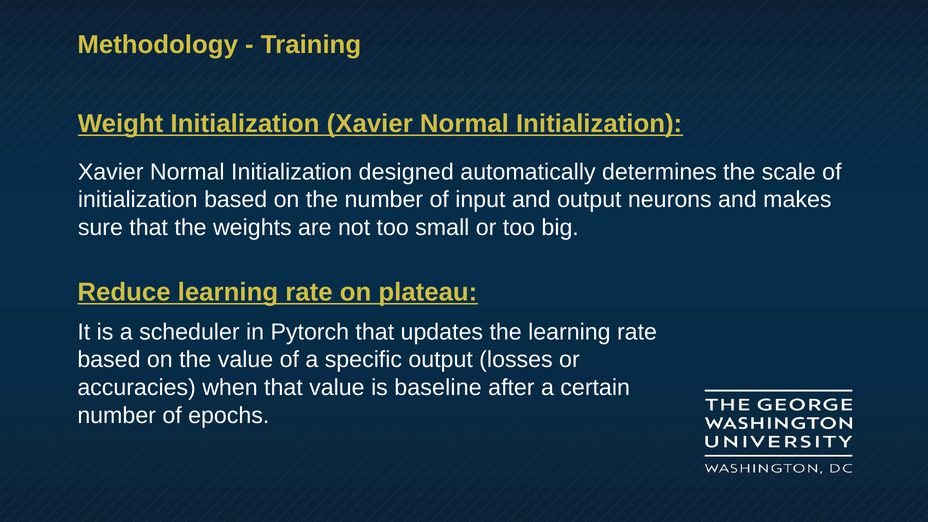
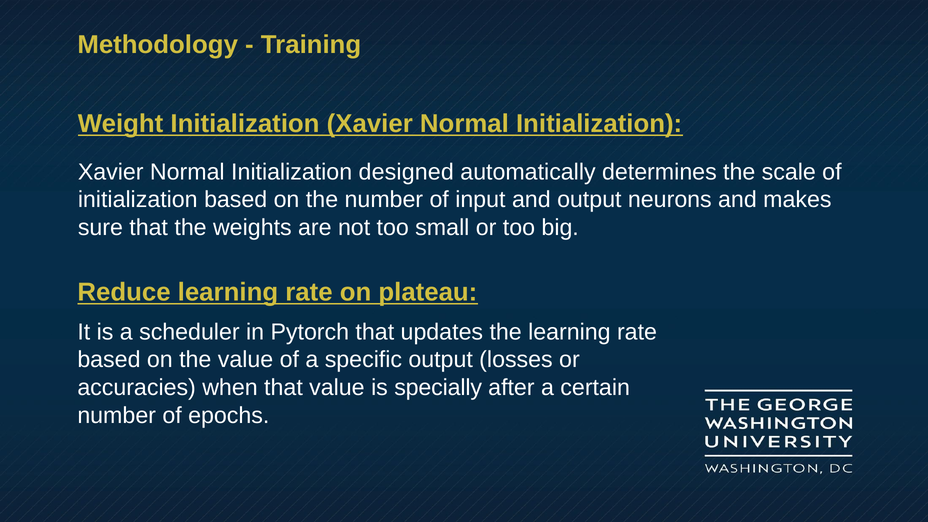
baseline: baseline -> specially (438, 388)
